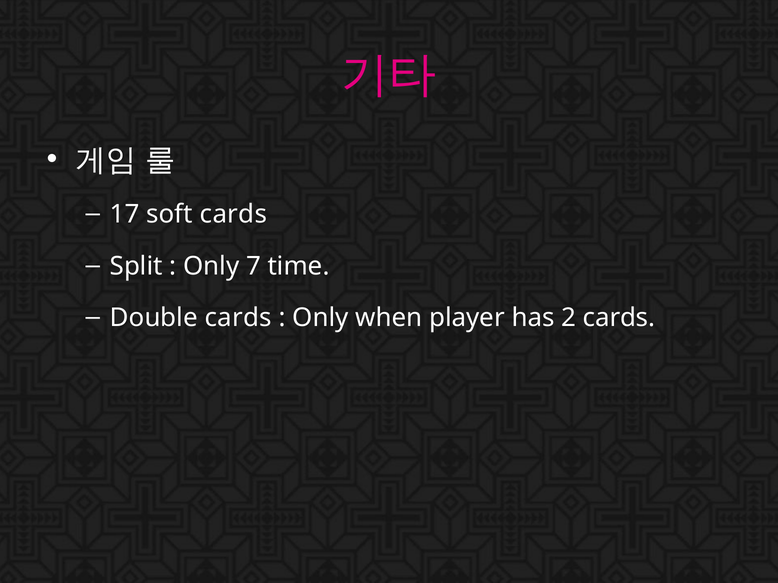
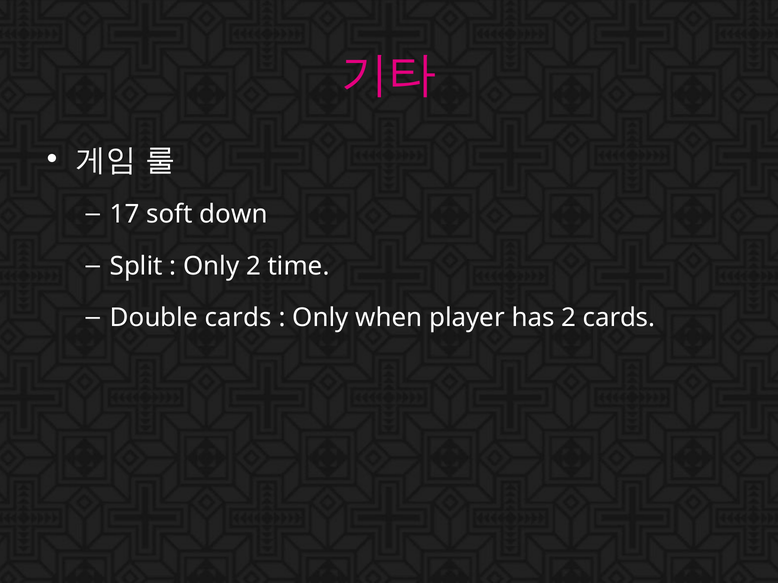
soft cards: cards -> down (233, 214)
Only 7: 7 -> 2 (254, 266)
